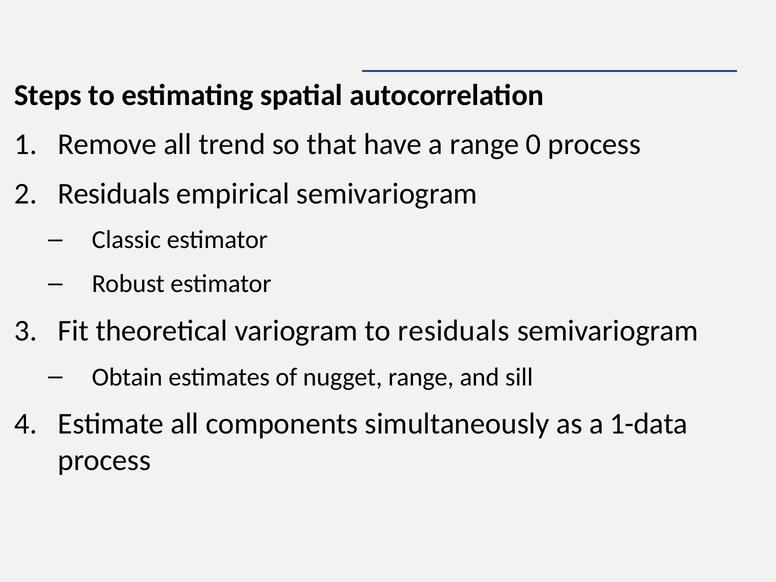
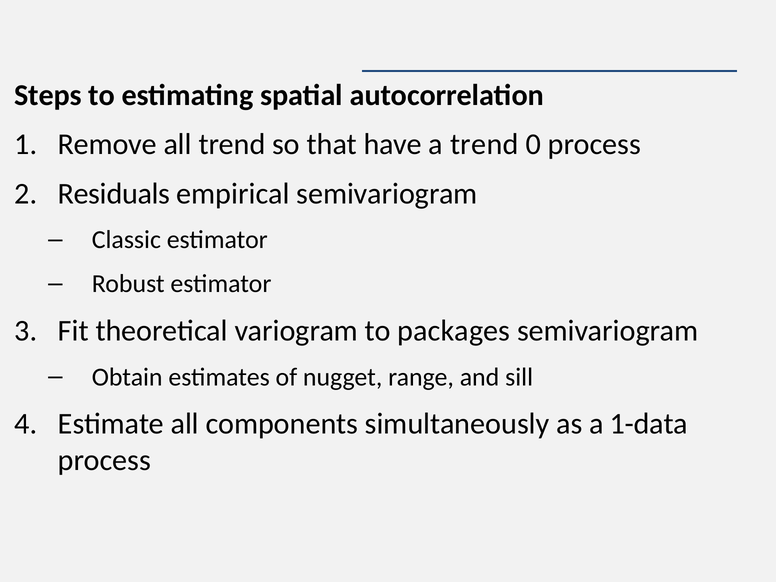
a range: range -> trend (484, 144)
to residuals: residuals -> packages (454, 331)
